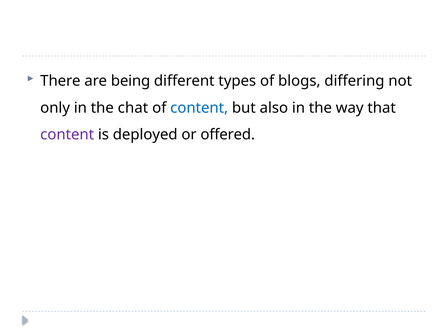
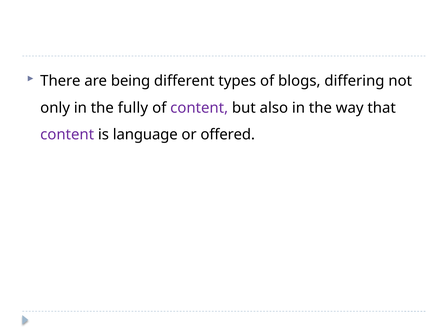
chat: chat -> fully (133, 108)
content colour: blue -> purple (199, 108)
deployed: deployed -> language (145, 135)
